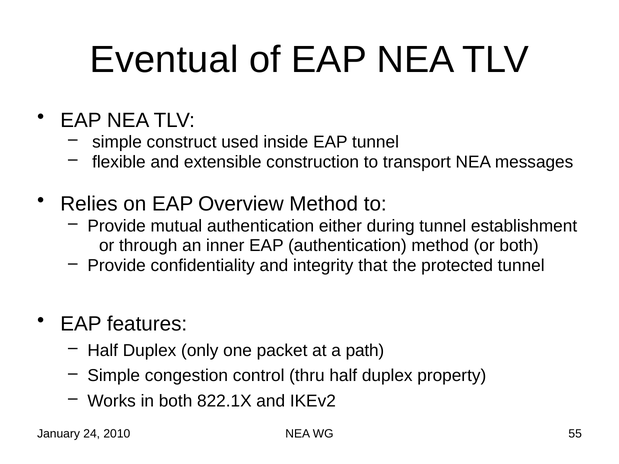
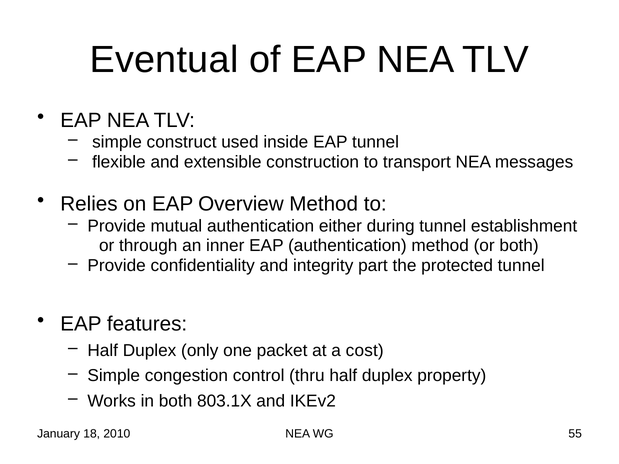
that: that -> part (373, 266)
path: path -> cost (365, 351)
822.1X: 822.1X -> 803.1X (224, 401)
24: 24 -> 18 (92, 434)
